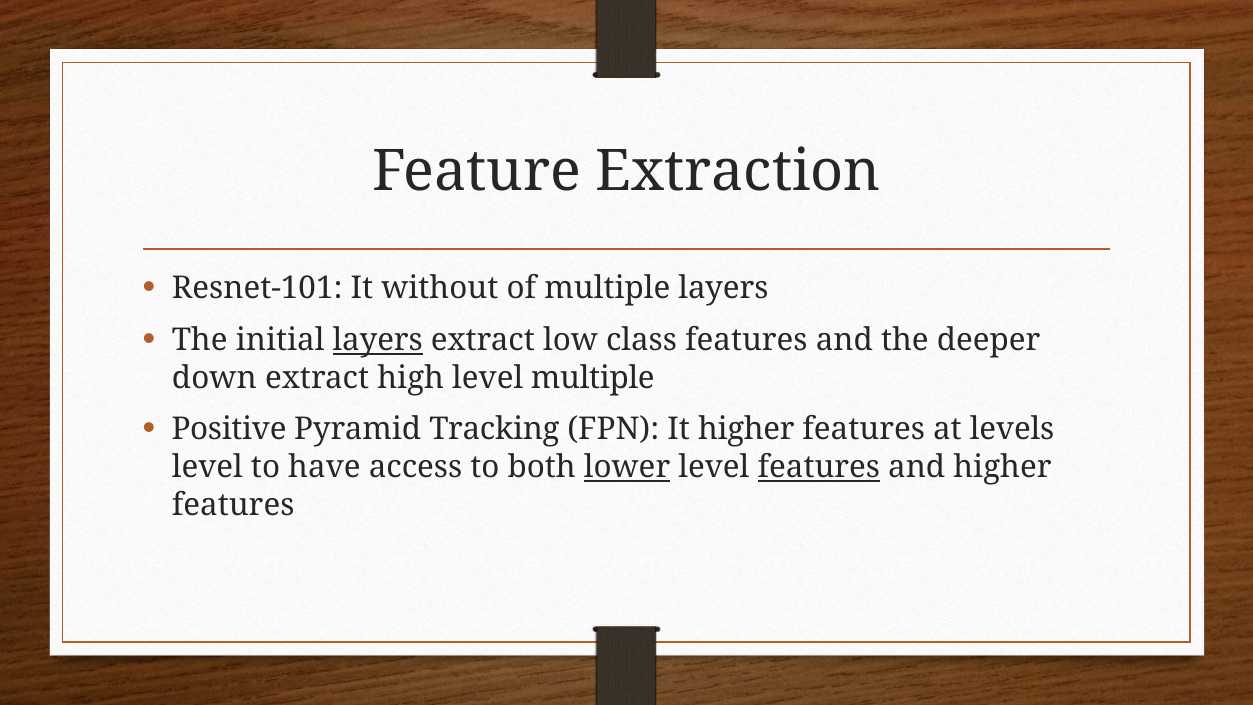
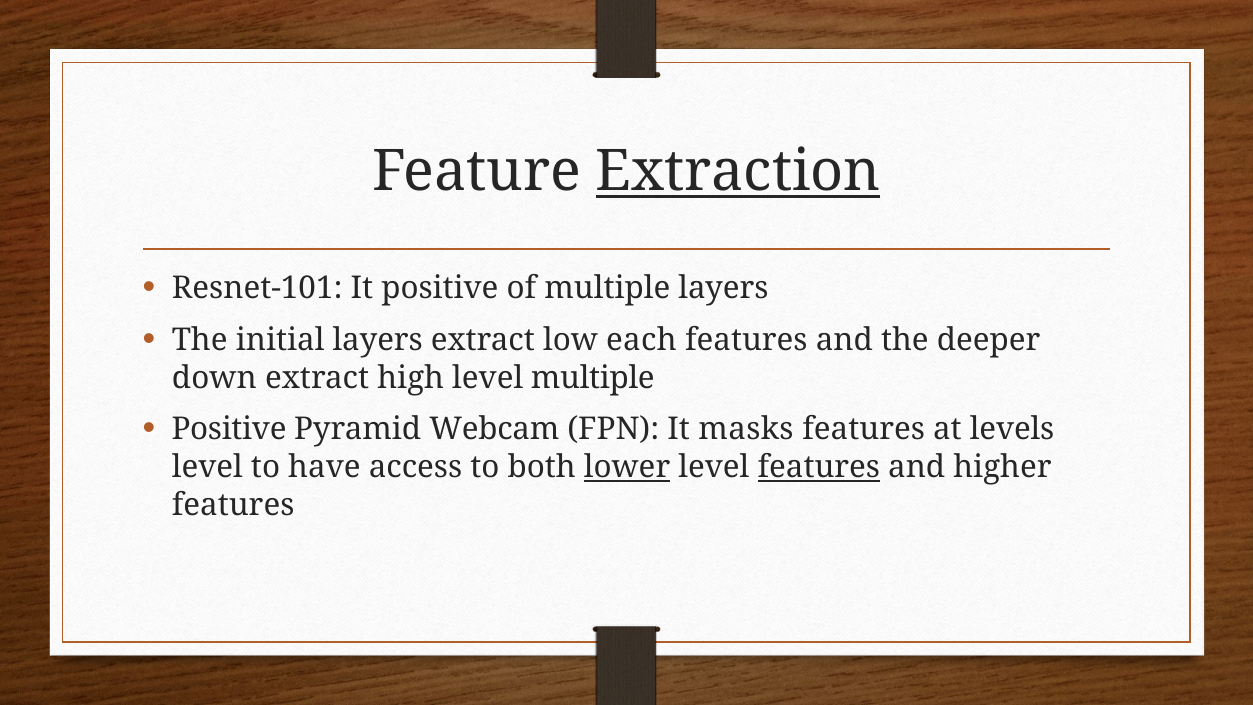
Extraction underline: none -> present (738, 172)
It without: without -> positive (440, 288)
layers underline: present -> none (378, 340)
class: class -> each (641, 340)
Tracking: Tracking -> Webcam (494, 429)
It higher: higher -> masks (746, 429)
